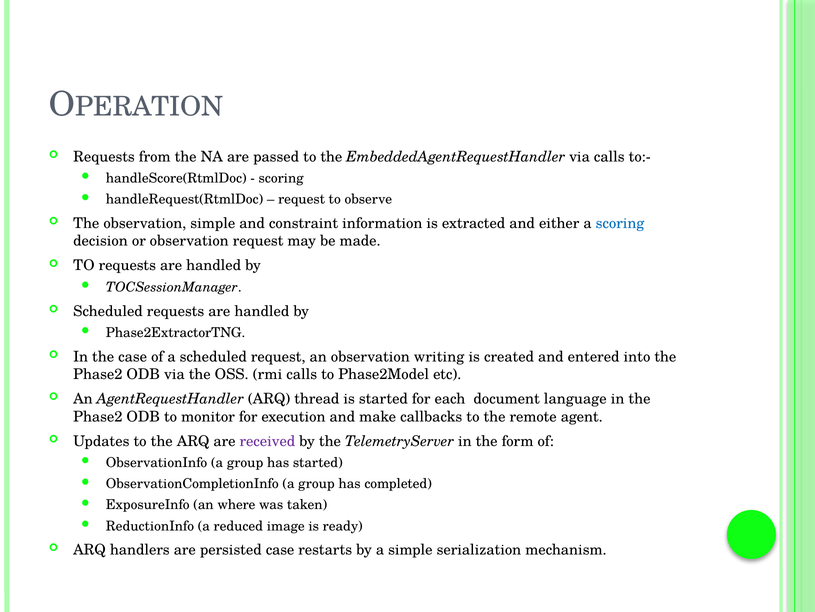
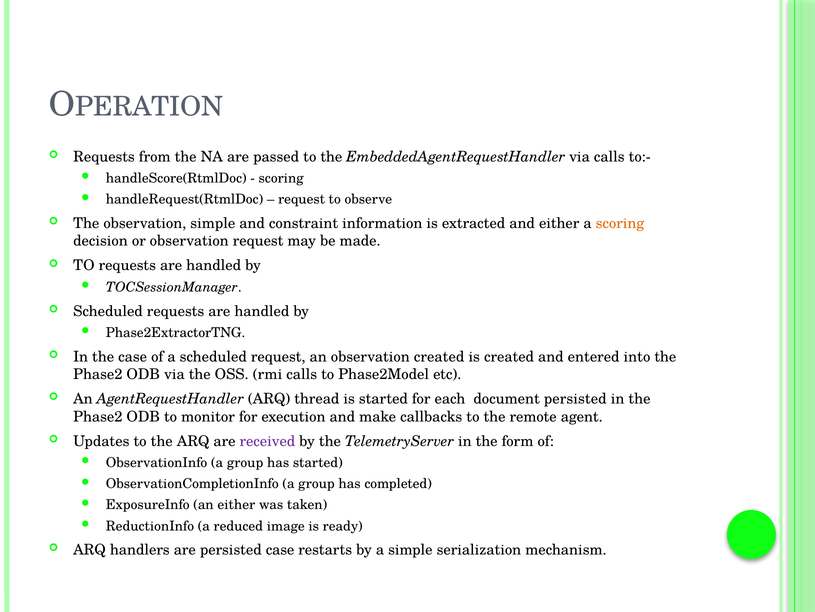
scoring colour: blue -> orange (620, 223)
observation writing: writing -> created (439, 356)
document language: language -> persisted (575, 398)
an where: where -> either (236, 504)
